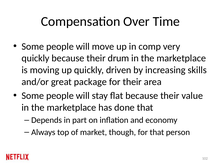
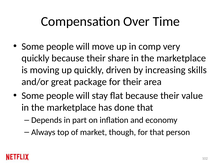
drum: drum -> share (118, 58)
